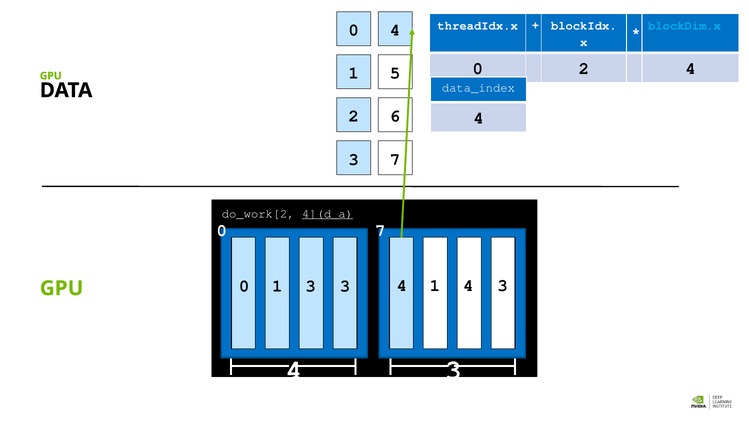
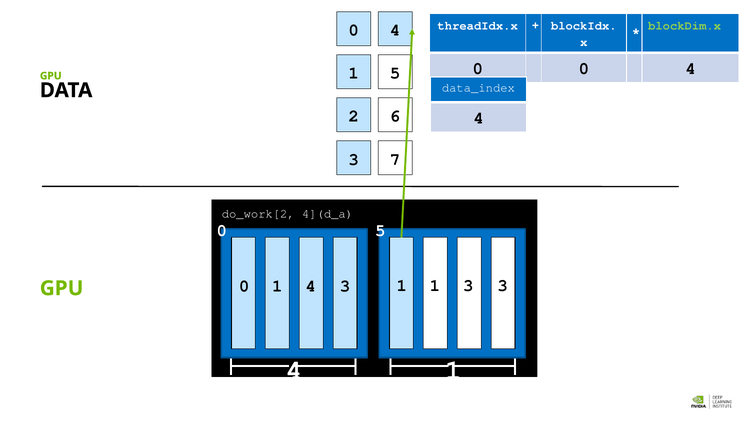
blockDim.x colour: light blue -> light green (685, 26)
2: 2 -> 0 (584, 69)
4](d_a underline: present -> none (328, 214)
0 7: 7 -> 5 (380, 231)
1 3: 3 -> 4 (311, 286)
4: 4 -> 1 (402, 286)
1 4: 4 -> 3 (468, 286)
3: 3 -> 1 (453, 370)
